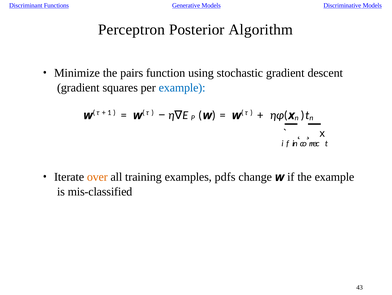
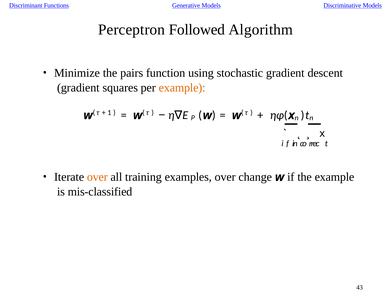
Posterior: Posterior -> Followed (197, 30)
example colour: blue -> orange (182, 87)
examples pdfs: pdfs -> over (225, 177)
